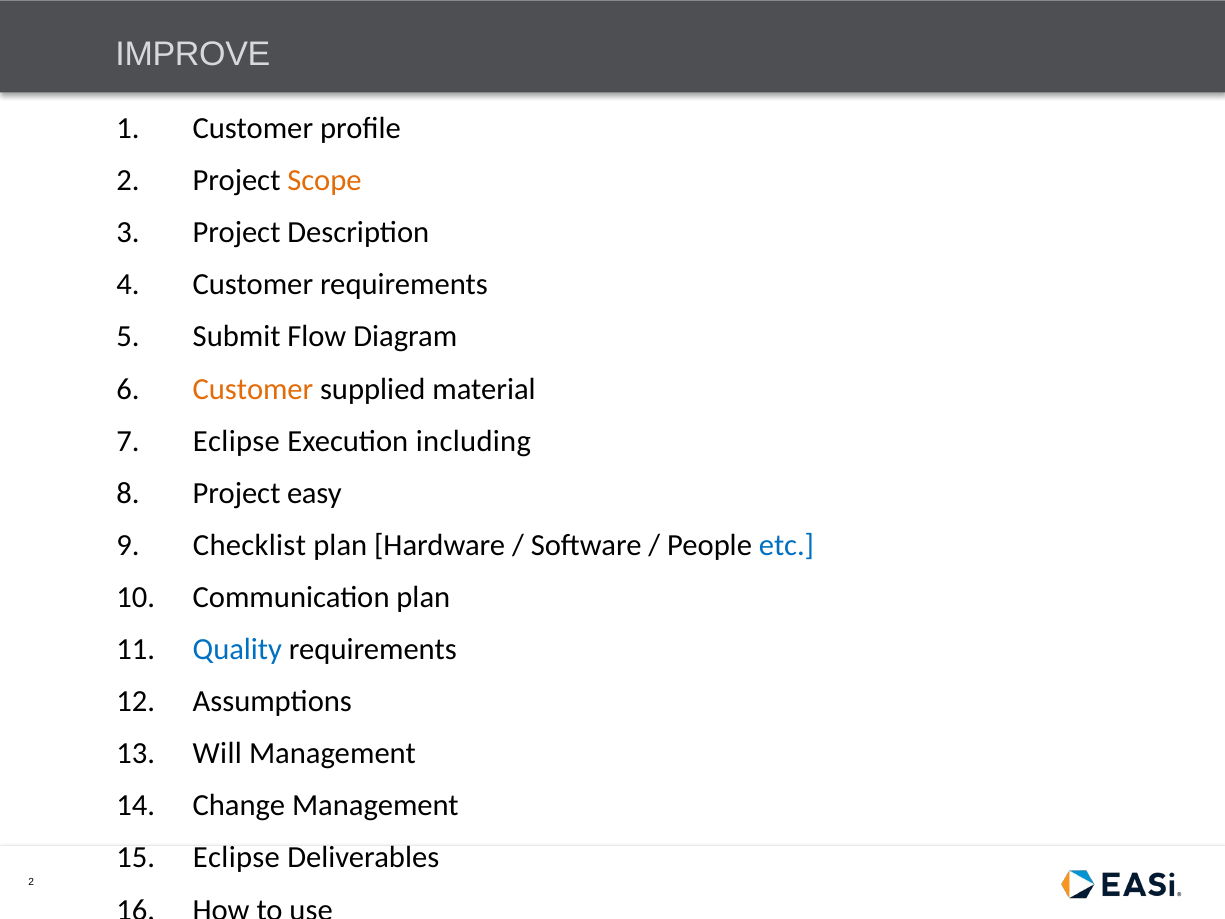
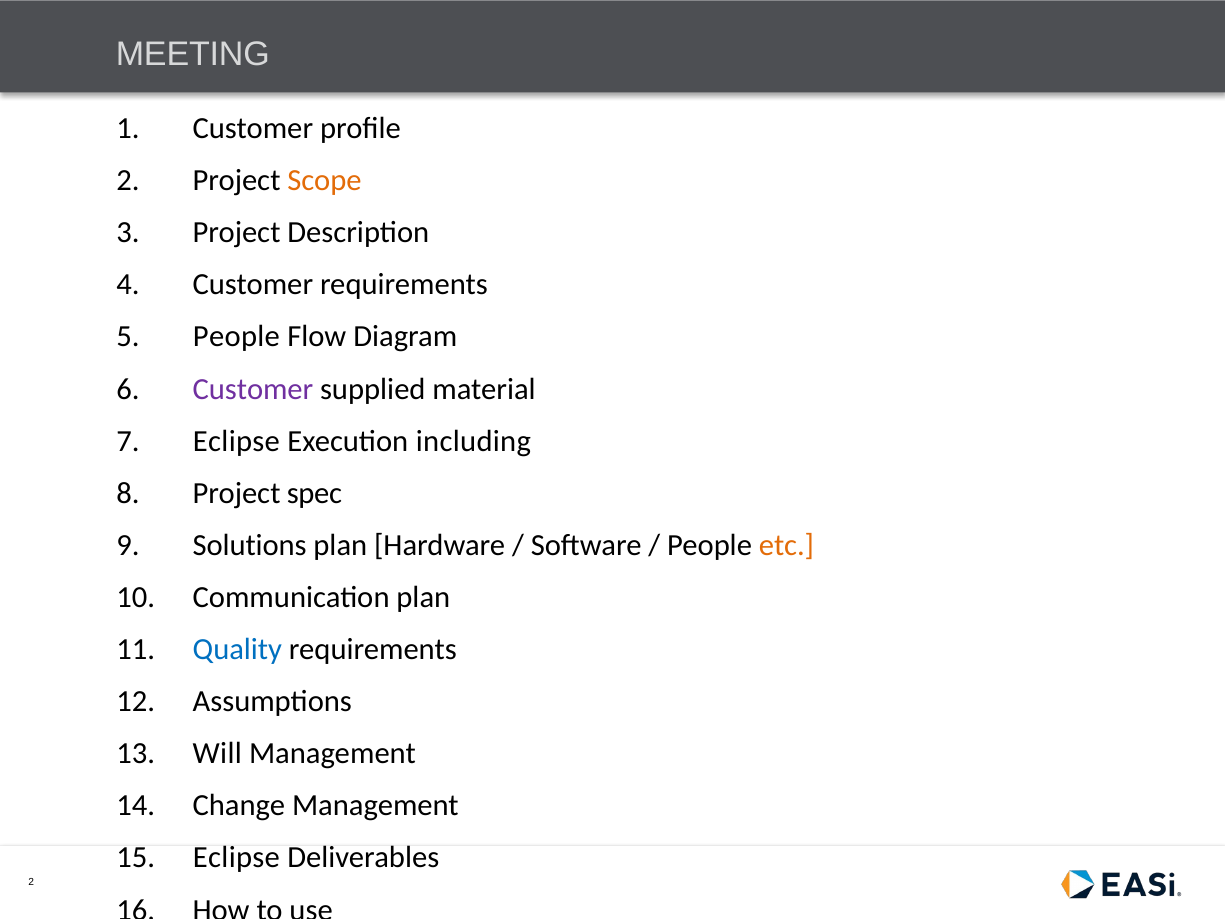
IMPROVE: IMPROVE -> MEETING (193, 55)
Submit: Submit -> People (236, 337)
Customer colour: orange -> purple (253, 389)
easy: easy -> spec (314, 493)
Checklist: Checklist -> Solutions (250, 545)
etc colour: blue -> orange (786, 545)
